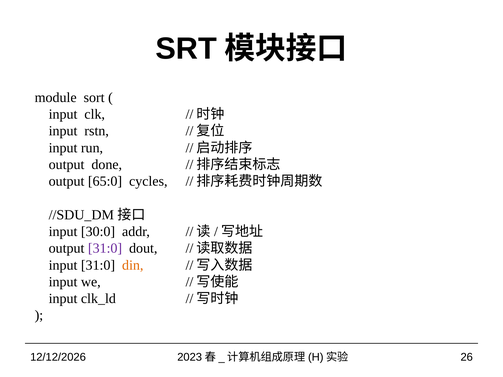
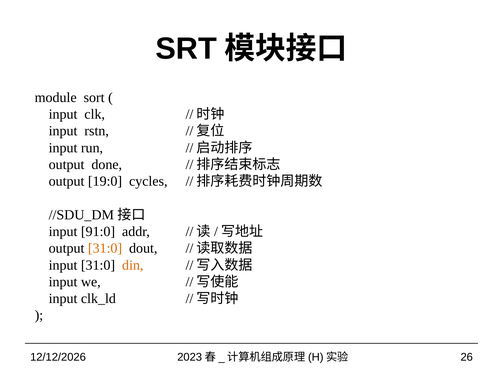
65:0: 65:0 -> 19:0 (105, 181)
30:0: 30:0 -> 91:0 (98, 232)
31:0 colour: purple -> orange (105, 248)
